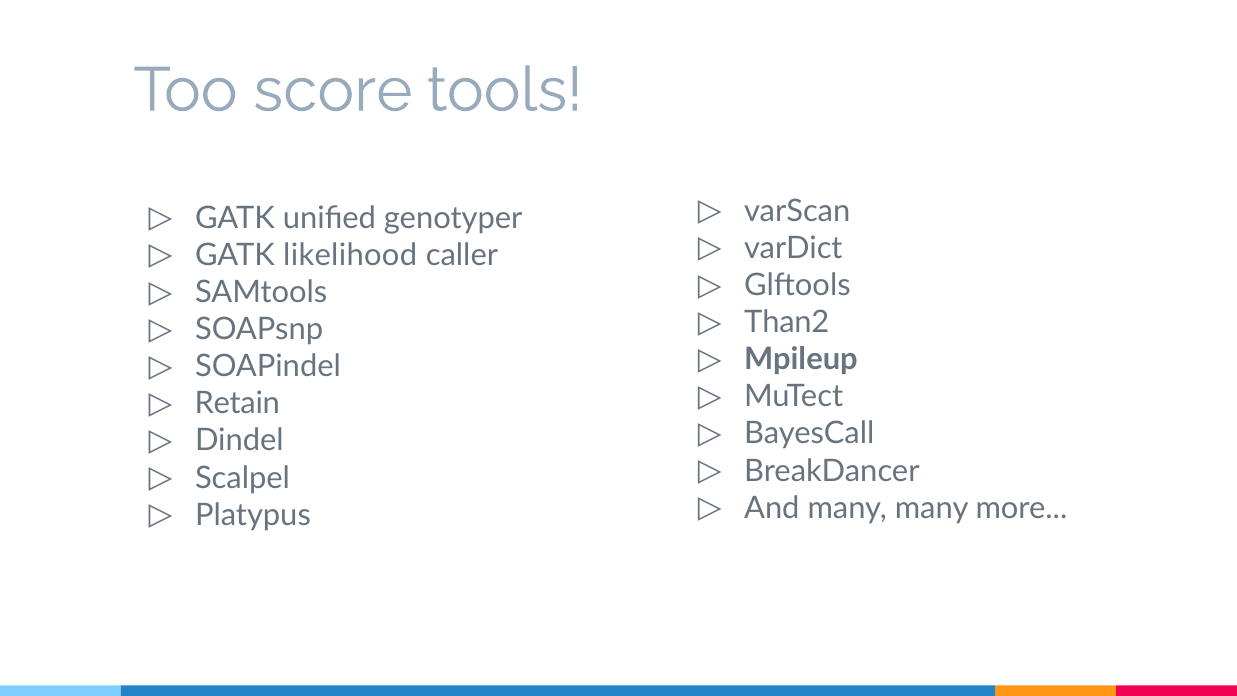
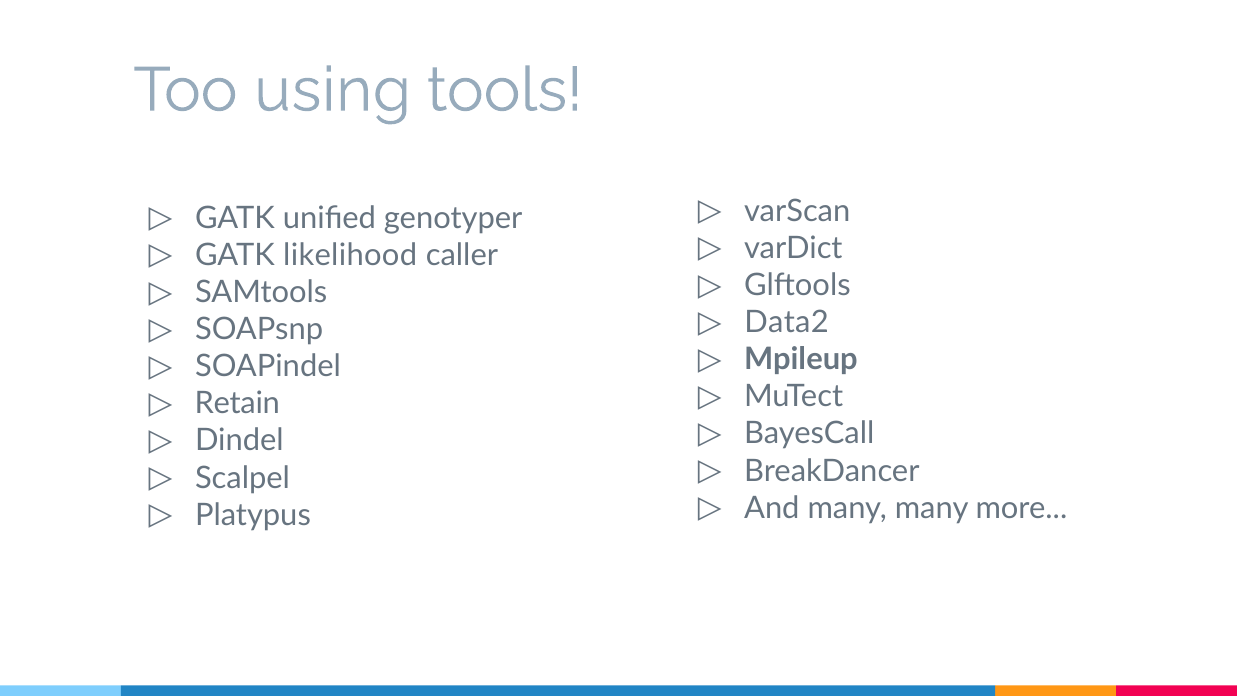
score: score -> using (333, 90)
Than2: Than2 -> Data2 (787, 322)
